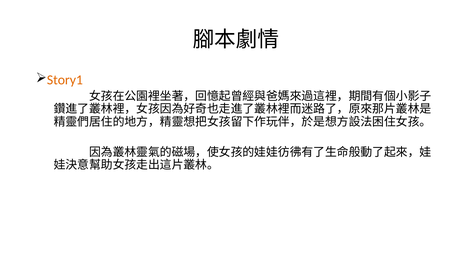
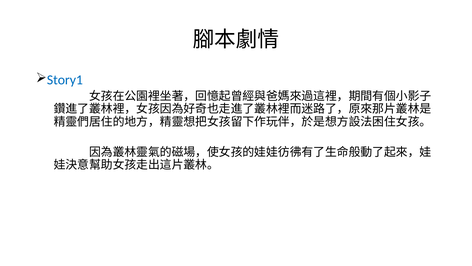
Story1 colour: orange -> blue (65, 80)
